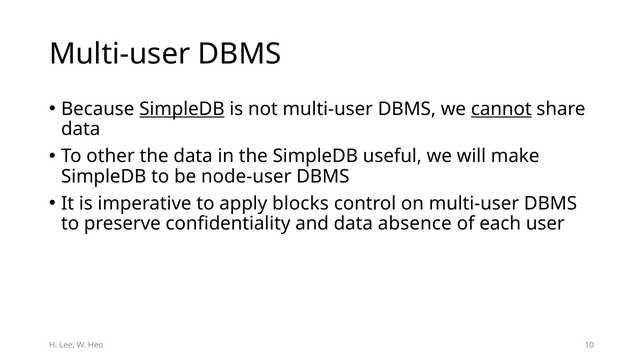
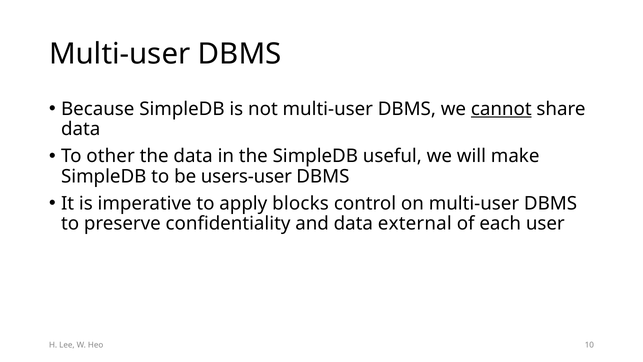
SimpleDB underline: present -> none (182, 109)
node-user: node-user -> users-user (246, 176)
absence: absence -> external (415, 223)
